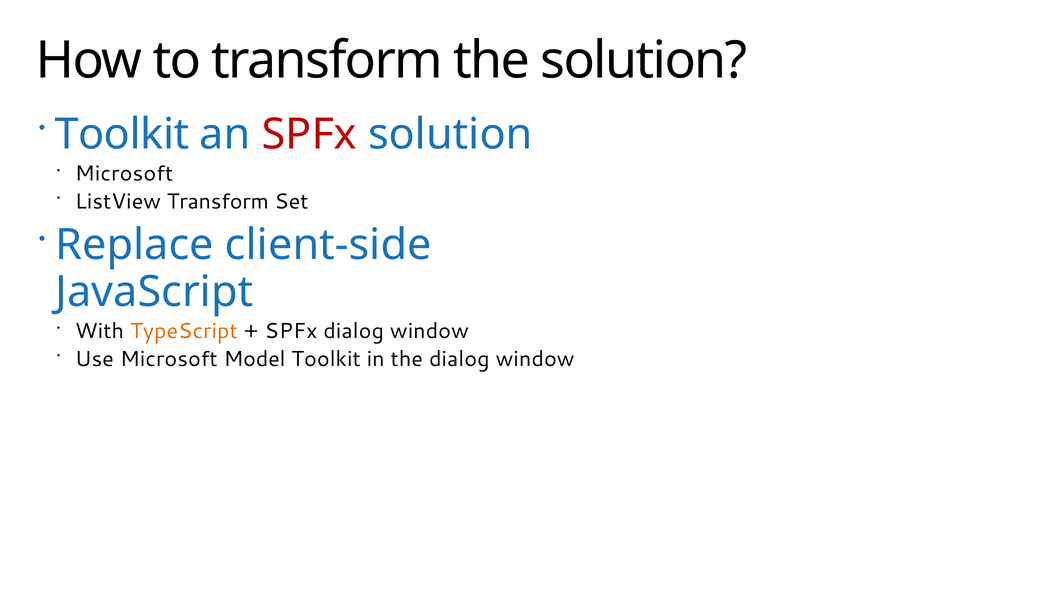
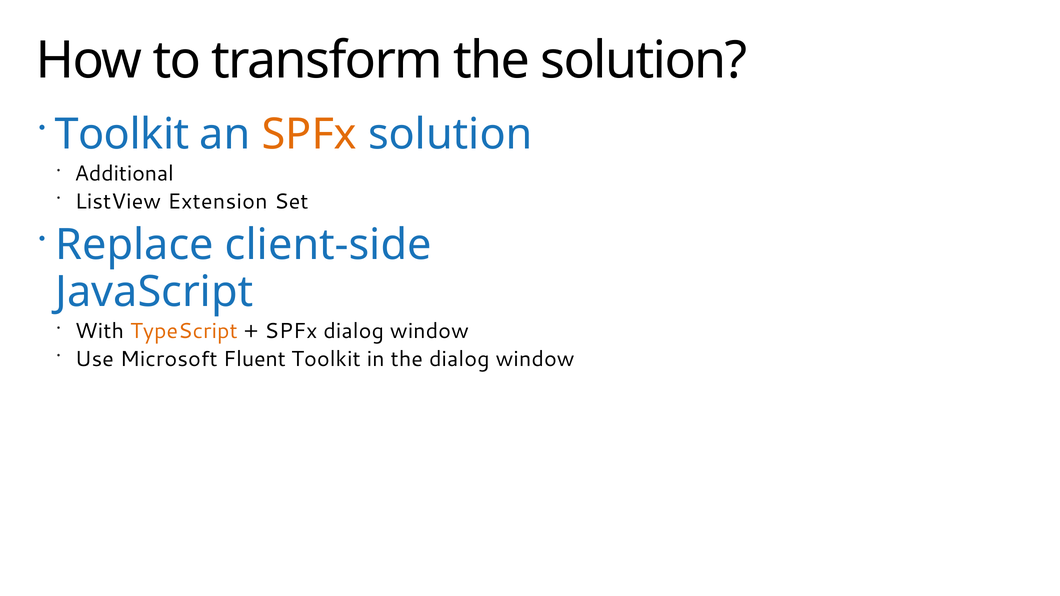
SPFx colour: red -> orange (309, 134)
Microsoft: Microsoft -> Additional (124, 174)
ListView Transform: Transform -> Extension (218, 202)
Model: Model -> Fluent (255, 359)
